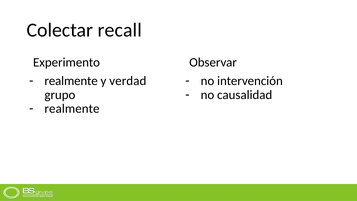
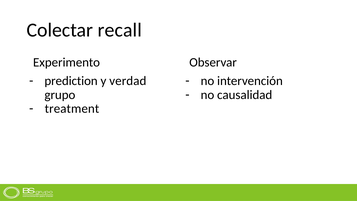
realmente: realmente -> prediction (71, 81)
realmente: realmente -> treatment (72, 109)
